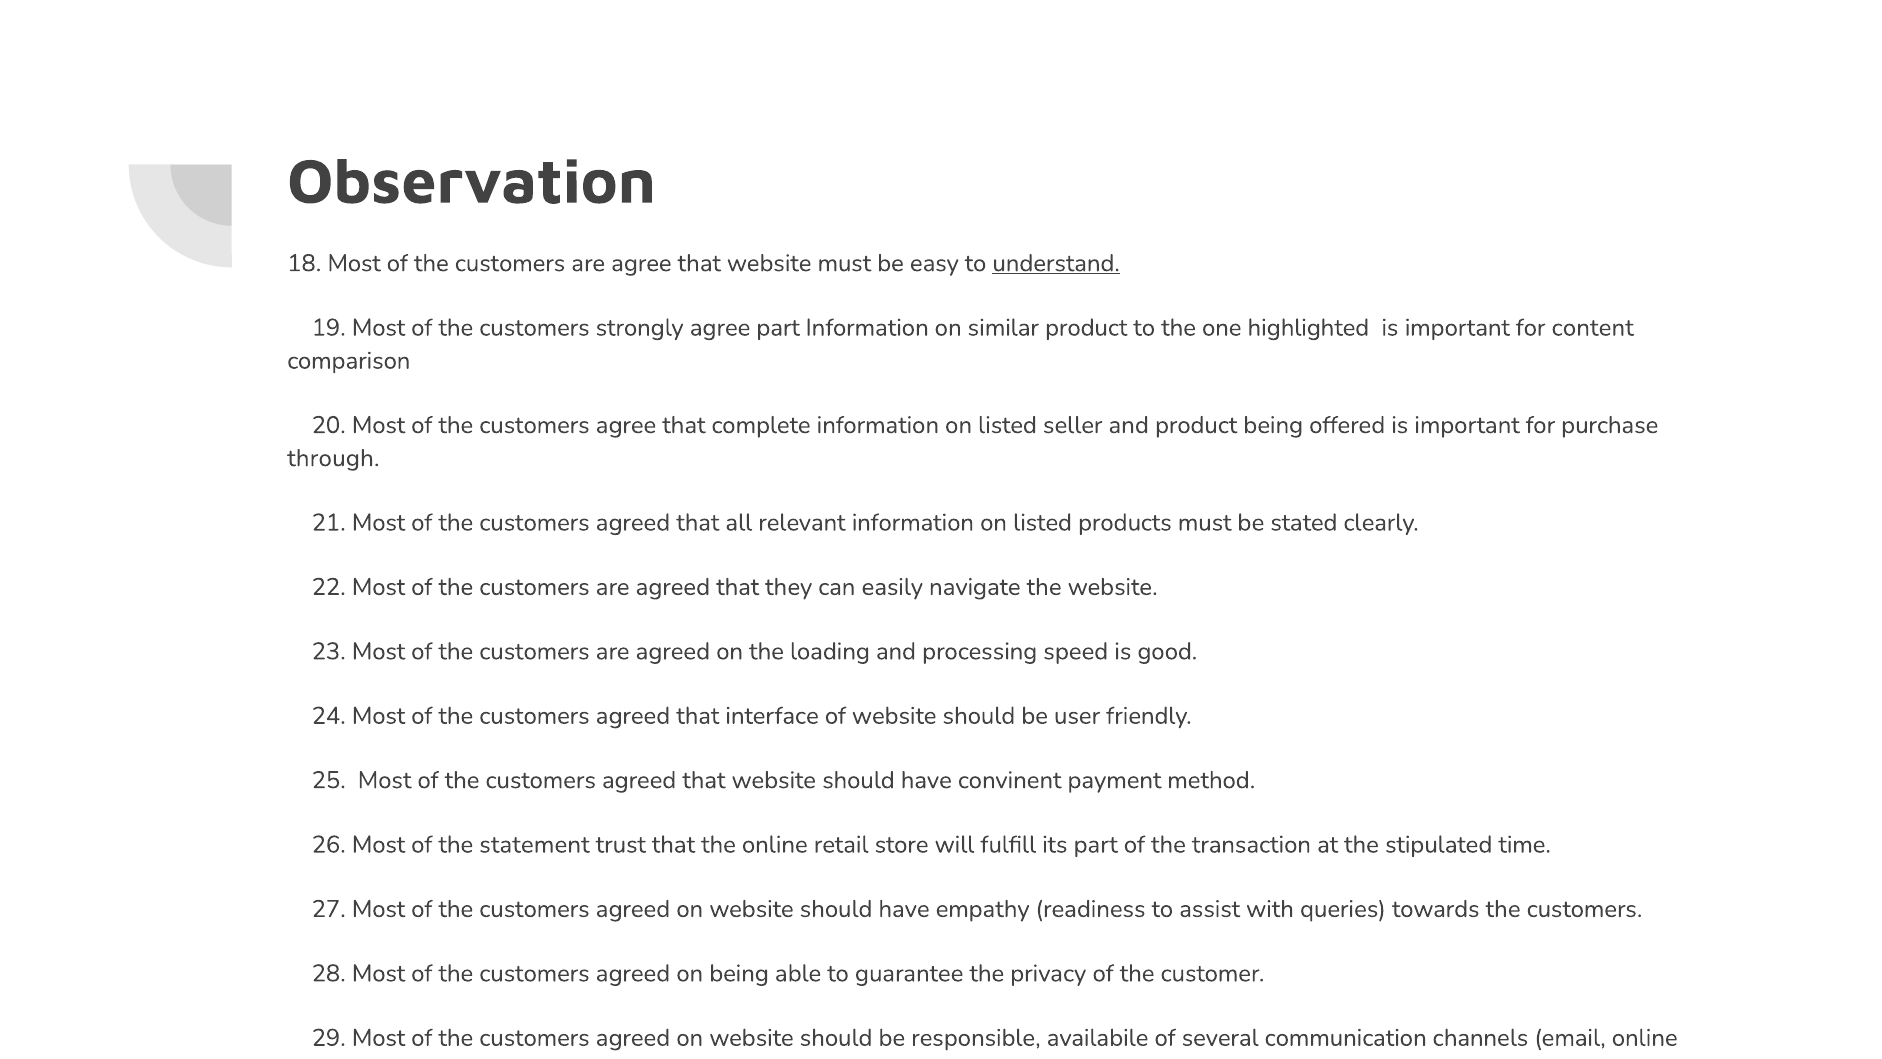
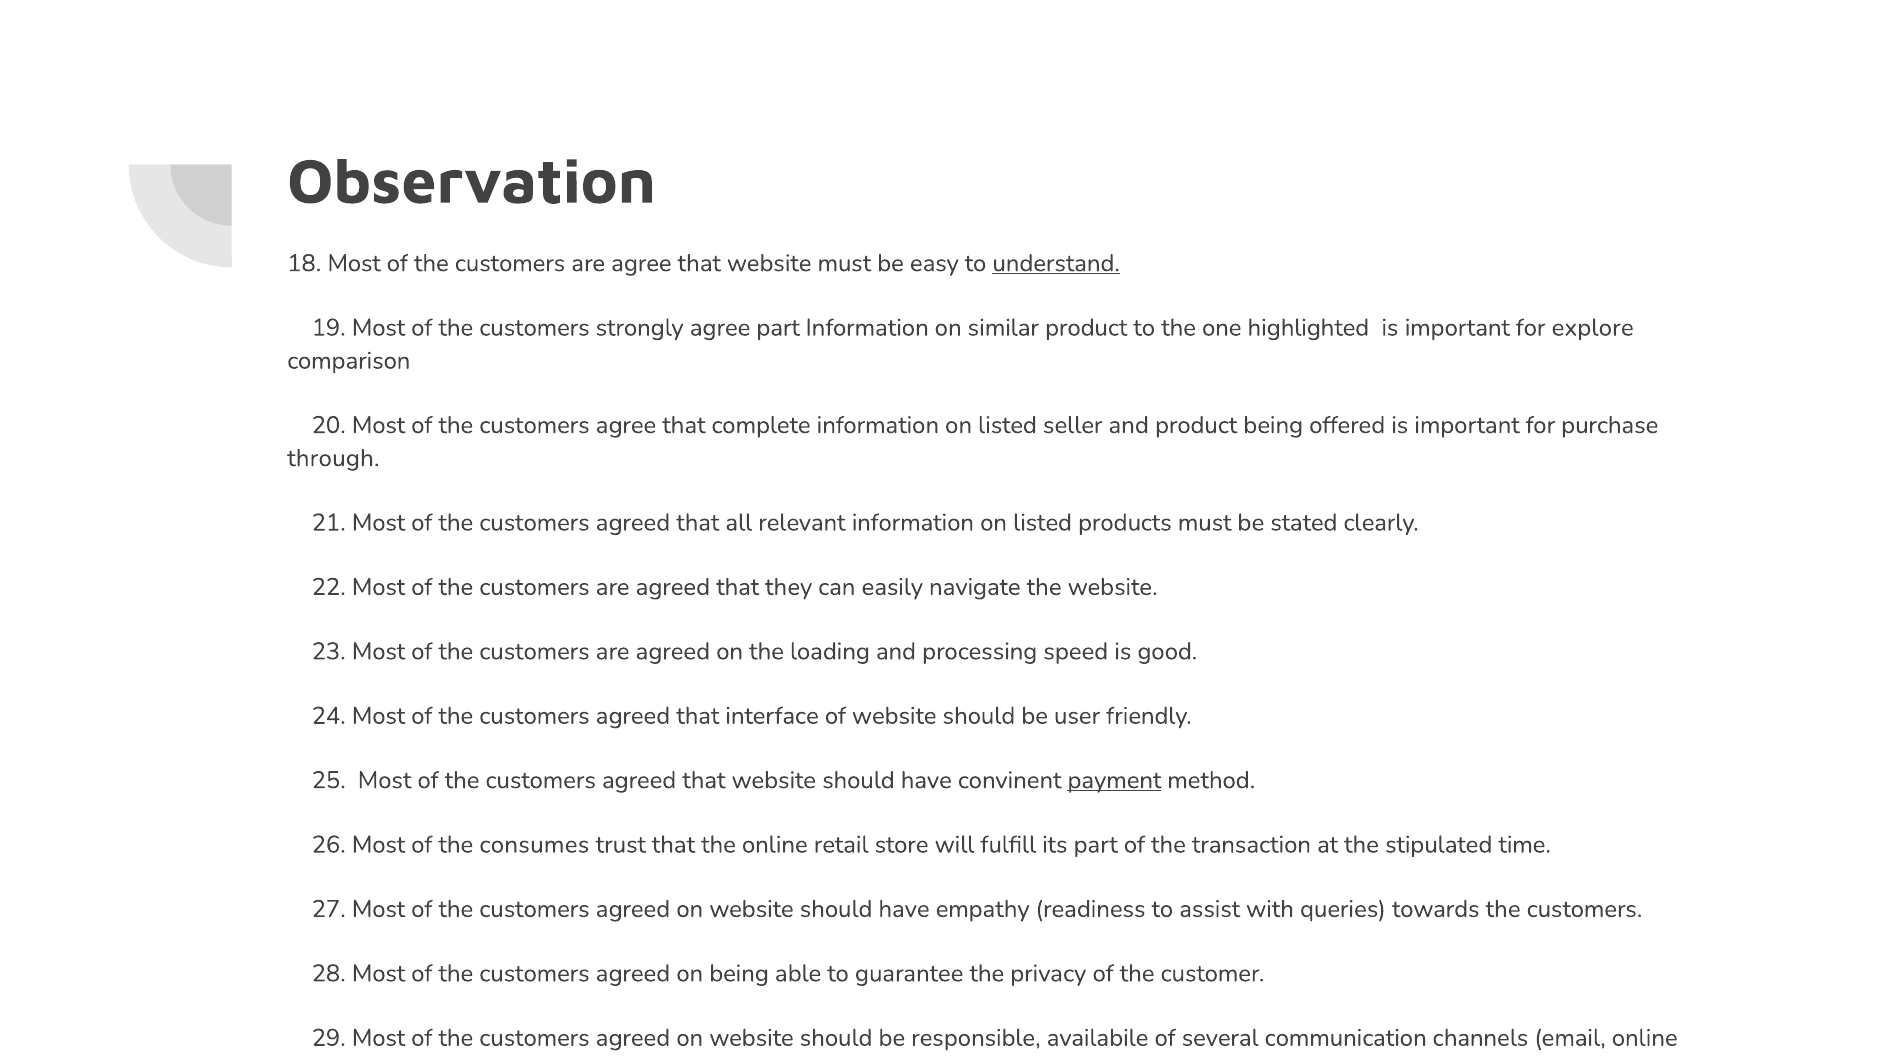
content: content -> explore (1593, 328)
payment underline: none -> present (1114, 780)
statement: statement -> consumes (534, 844)
